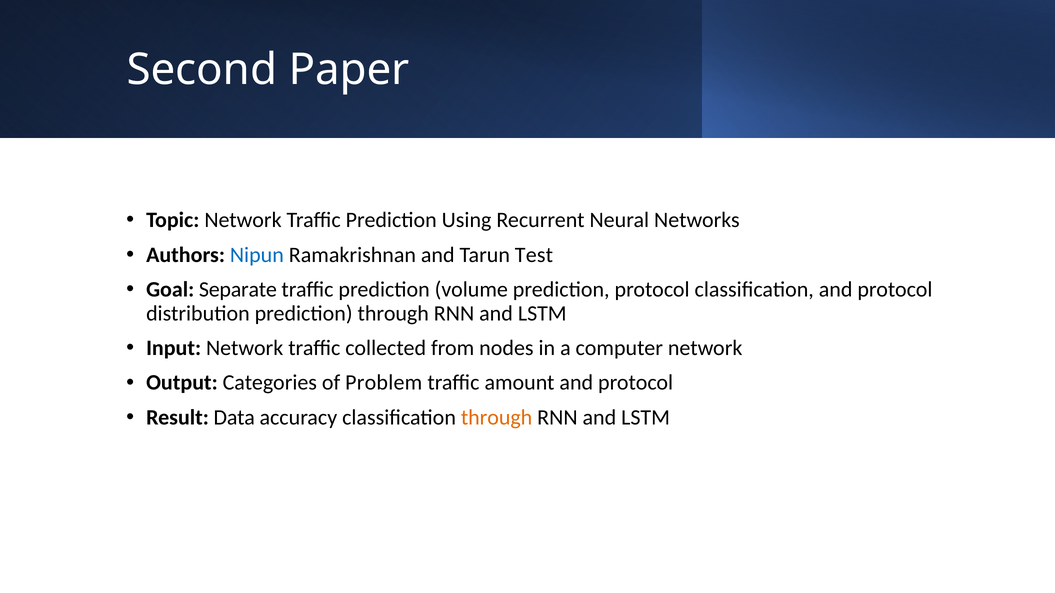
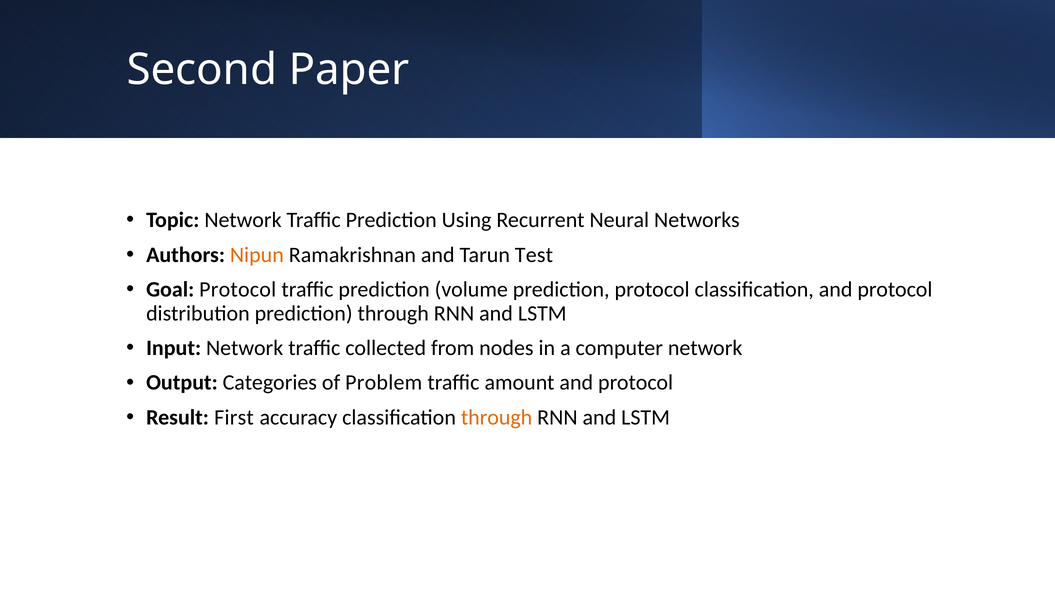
Nipun colour: blue -> orange (257, 255)
Goal Separate: Separate -> Protocol (238, 290)
Data: Data -> First (234, 418)
